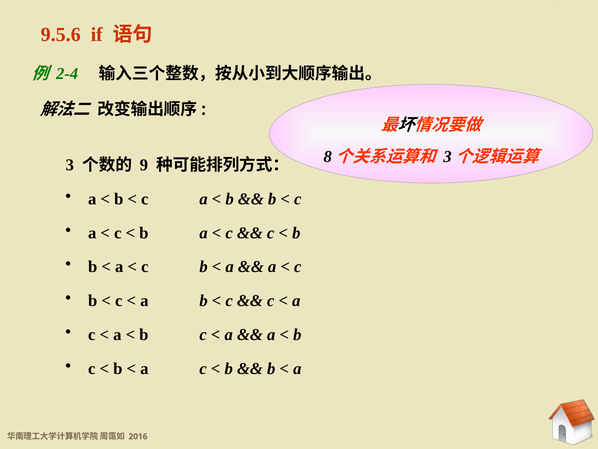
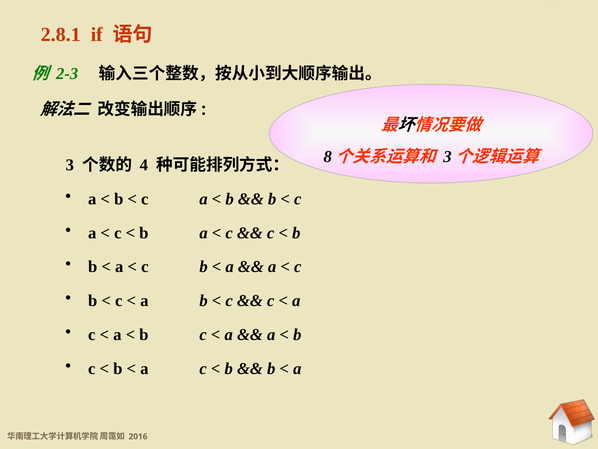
9.5.6: 9.5.6 -> 2.8.1 (61, 35)
2-4: 2-4 -> 2-3 (67, 73)
9: 9 -> 4 (144, 165)
